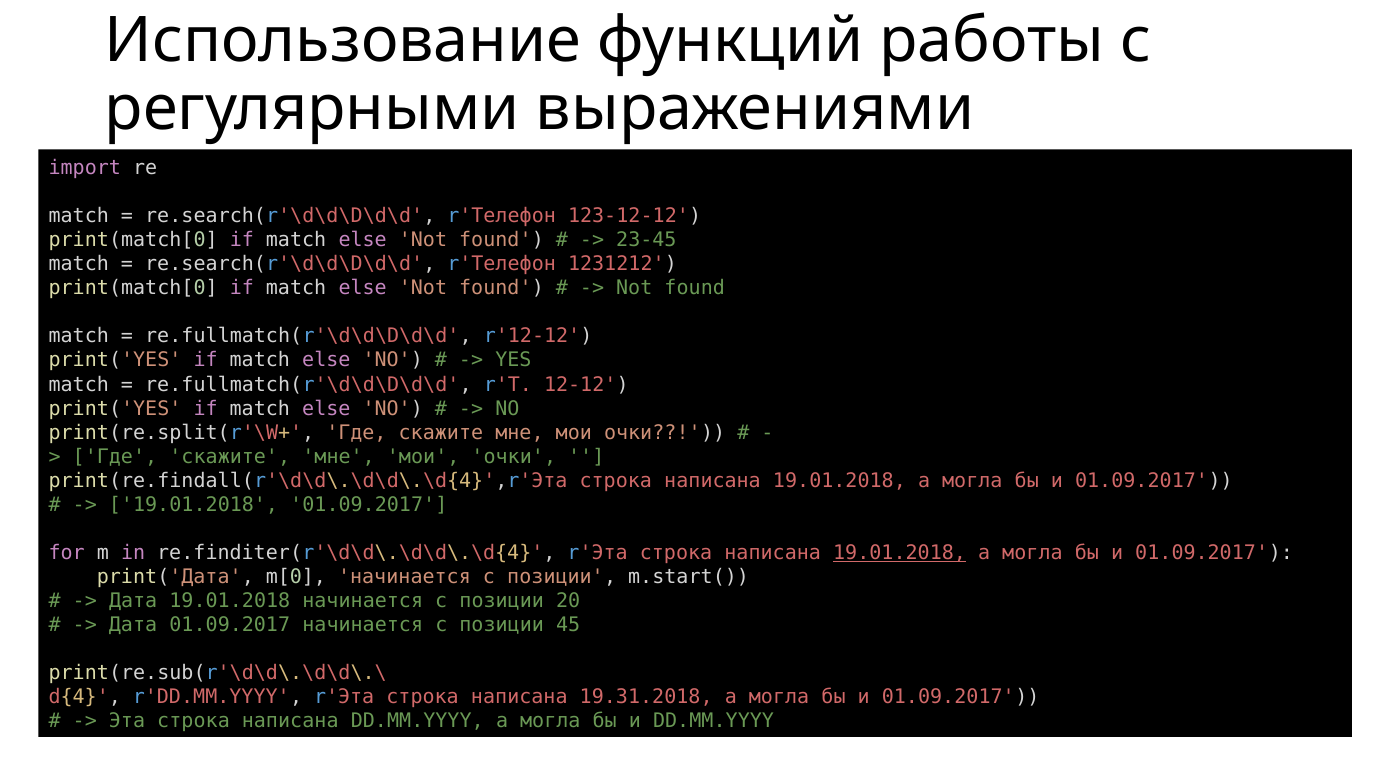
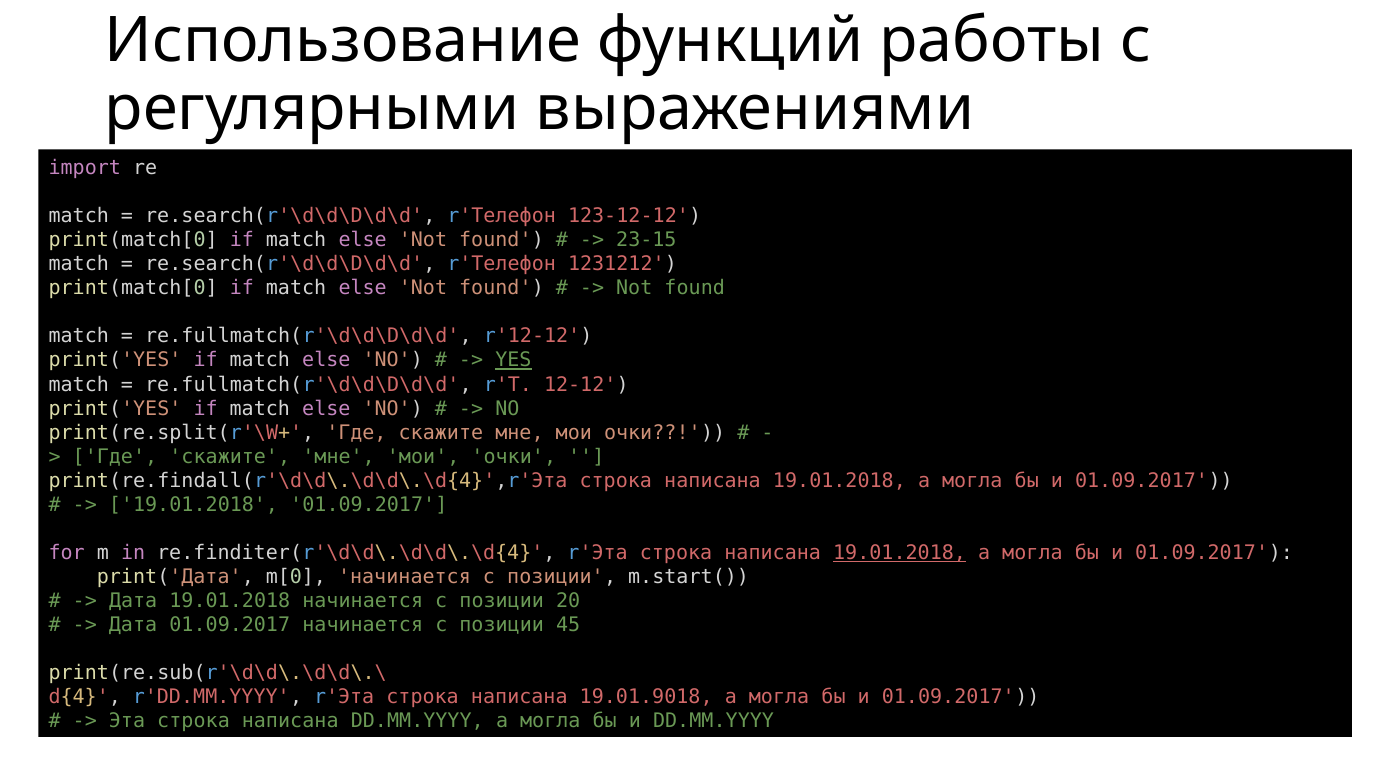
23-45: 23-45 -> 23-15 (646, 240)
YES underline: none -> present (513, 360)
19.31.2018: 19.31.2018 -> 19.01.9018 (646, 697)
